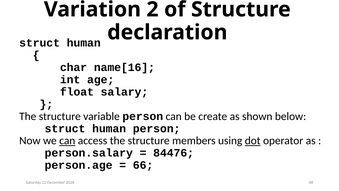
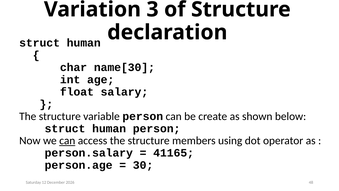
2: 2 -> 3 (153, 9)
name[16: name[16 -> name[30 (124, 67)
dot underline: present -> none (253, 141)
84476: 84476 -> 41165 (174, 153)
66: 66 -> 30 (143, 165)
